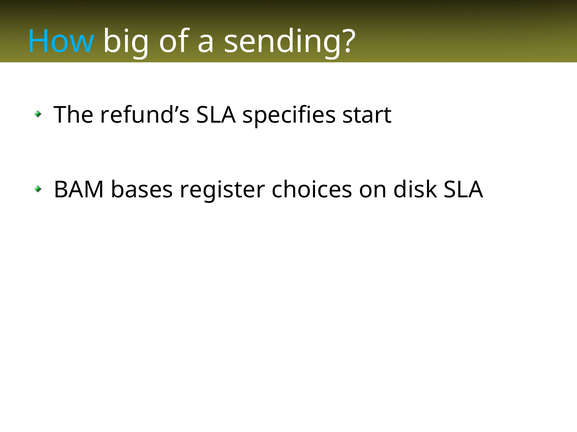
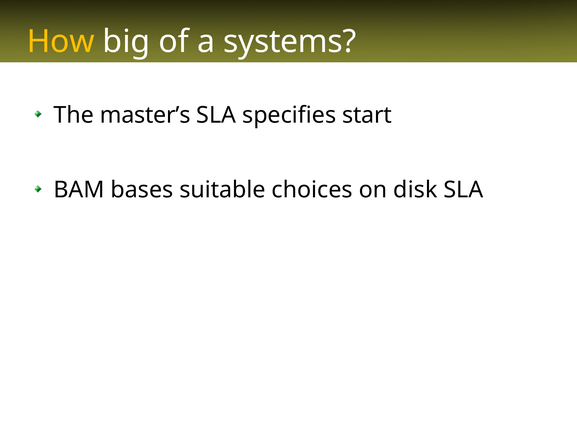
How colour: light blue -> yellow (61, 42)
sending: sending -> systems (290, 42)
refund’s: refund’s -> master’s (145, 115)
register: register -> suitable (223, 190)
